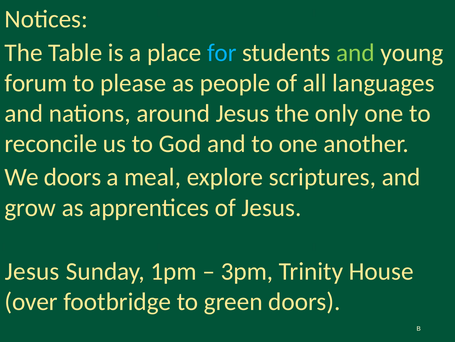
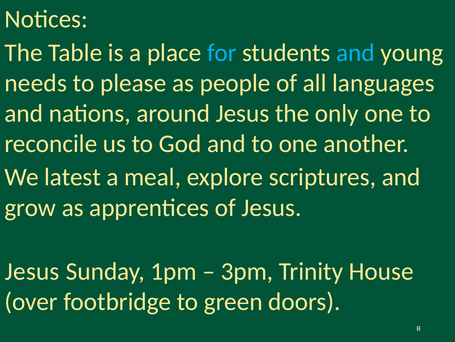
and colour: light green -> light blue (356, 53)
forum: forum -> needs (36, 83)
We doors: doors -> latest (73, 177)
